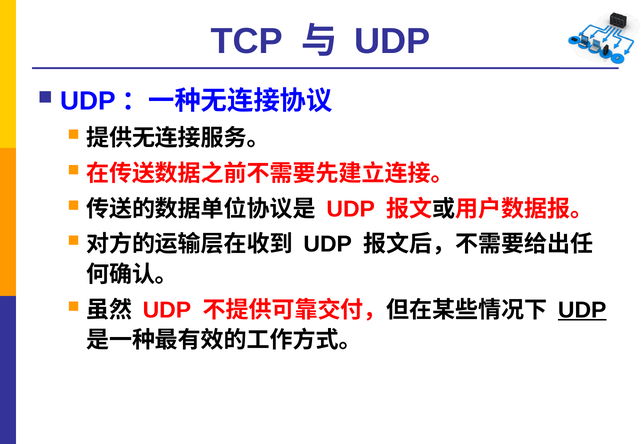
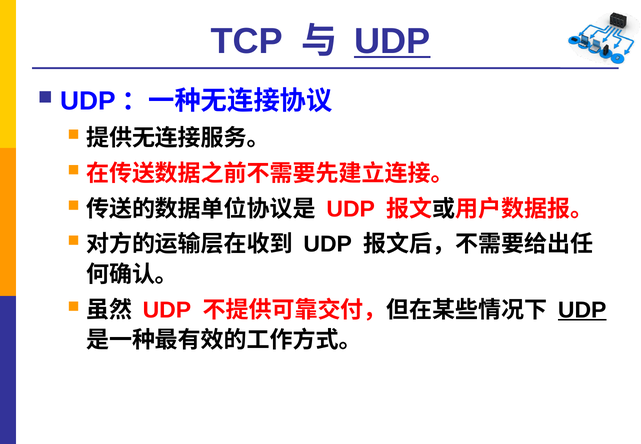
UDP underline: none -> present (392, 41)
